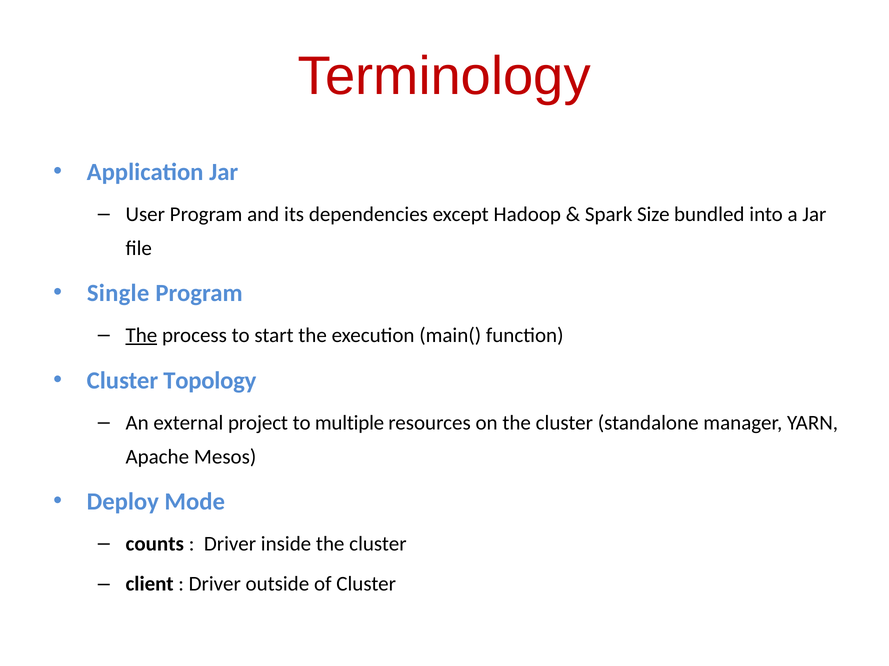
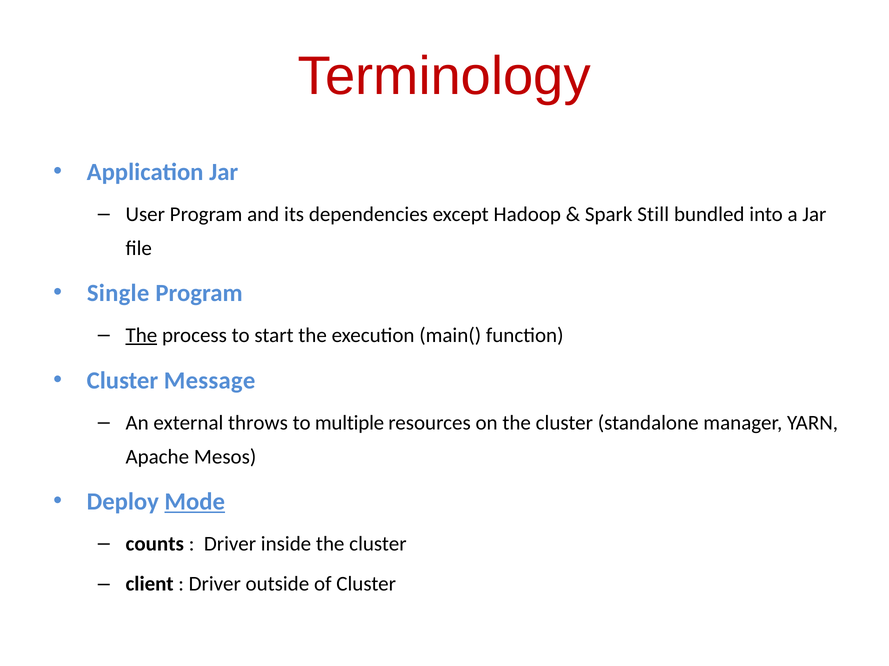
Size: Size -> Still (653, 214)
Topology: Topology -> Message (210, 381)
project: project -> throws (258, 423)
Mode underline: none -> present (195, 502)
